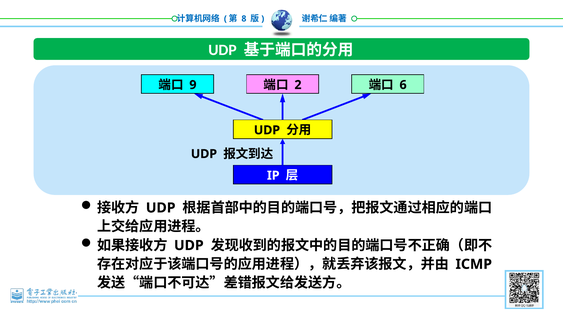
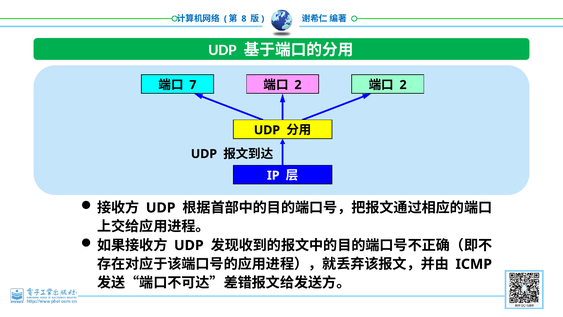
9: 9 -> 7 (193, 85)
6: 6 -> 2 (403, 85)
